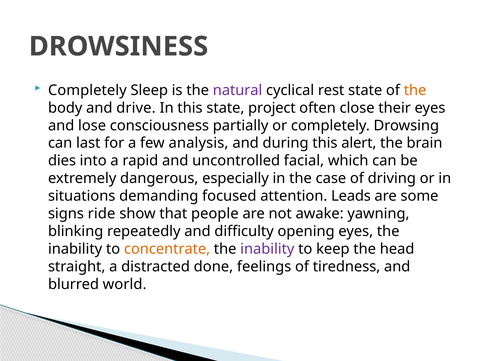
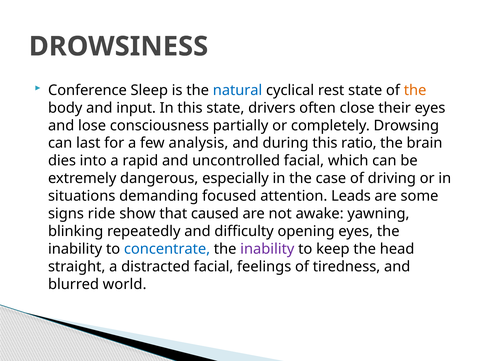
Completely: Completely -> Conference (87, 90)
natural colour: purple -> blue (238, 90)
drive: drive -> input (136, 108)
project: project -> drivers (272, 108)
alert: alert -> ratio (359, 143)
people: people -> caused (215, 214)
concentrate colour: orange -> blue (167, 249)
distracted done: done -> facial (214, 266)
